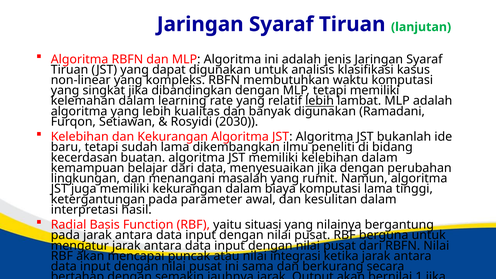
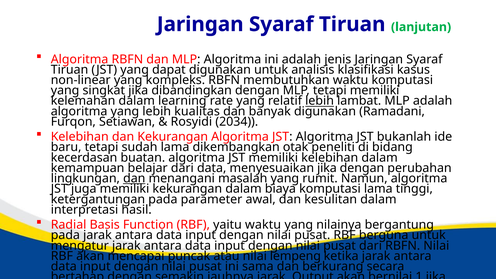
2030: 2030 -> 2034 (237, 122)
ilmu: ilmu -> otak (296, 147)
dan underline: none -> present (134, 178)
yaitu situasi: situasi -> waktu (263, 225)
integrasi: integrasi -> lempeng (295, 256)
